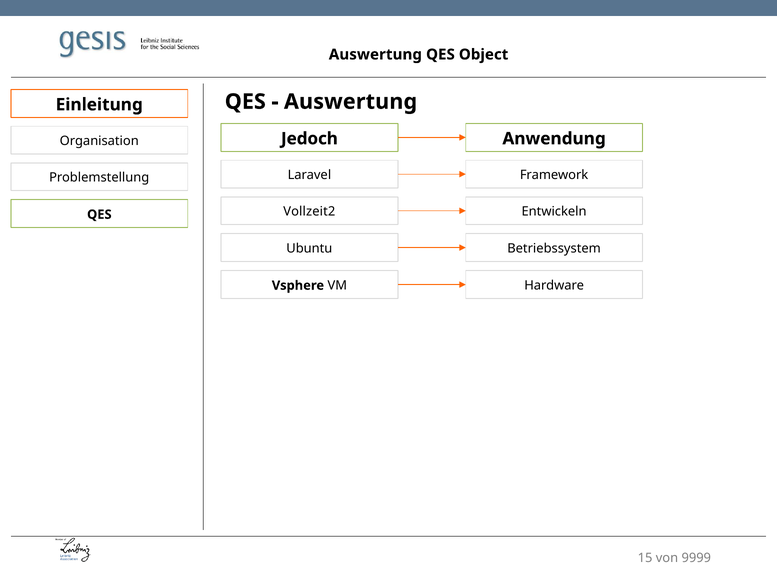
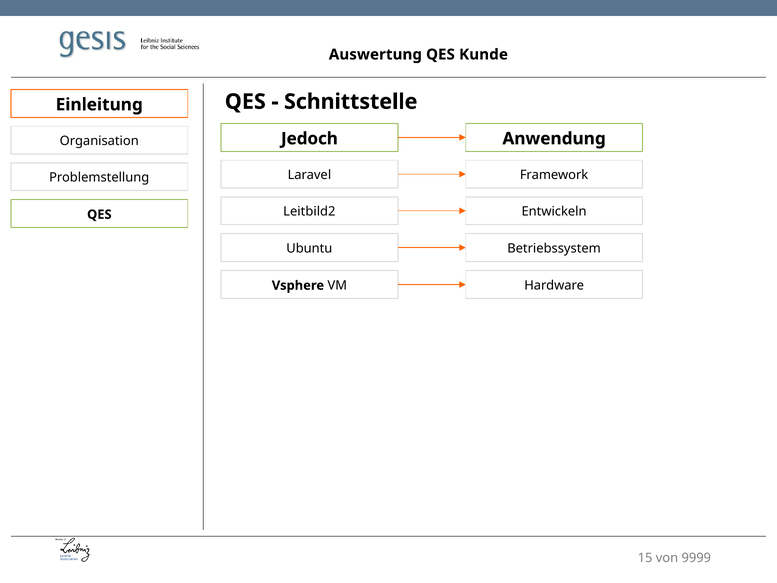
Object: Object -> Kunde (484, 54)
Auswertung: Auswertung -> Schnittstelle (351, 102)
Vollzeit2: Vollzeit2 -> Leitbild2 (309, 212)
